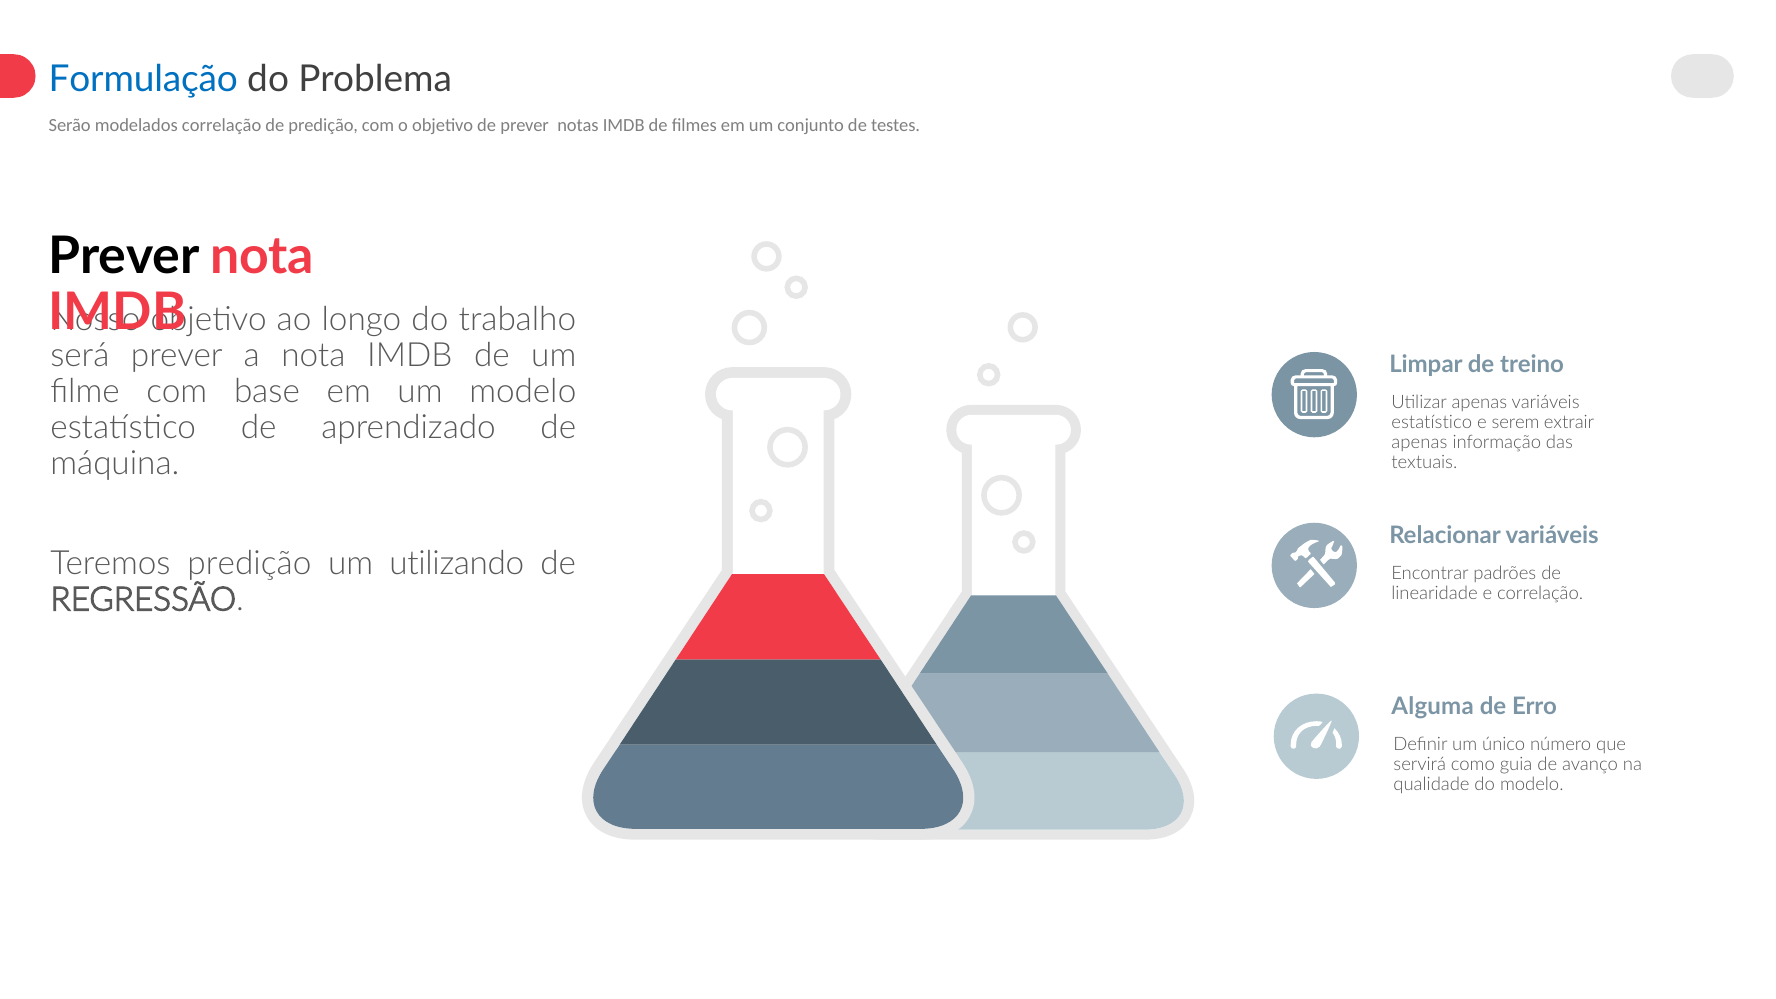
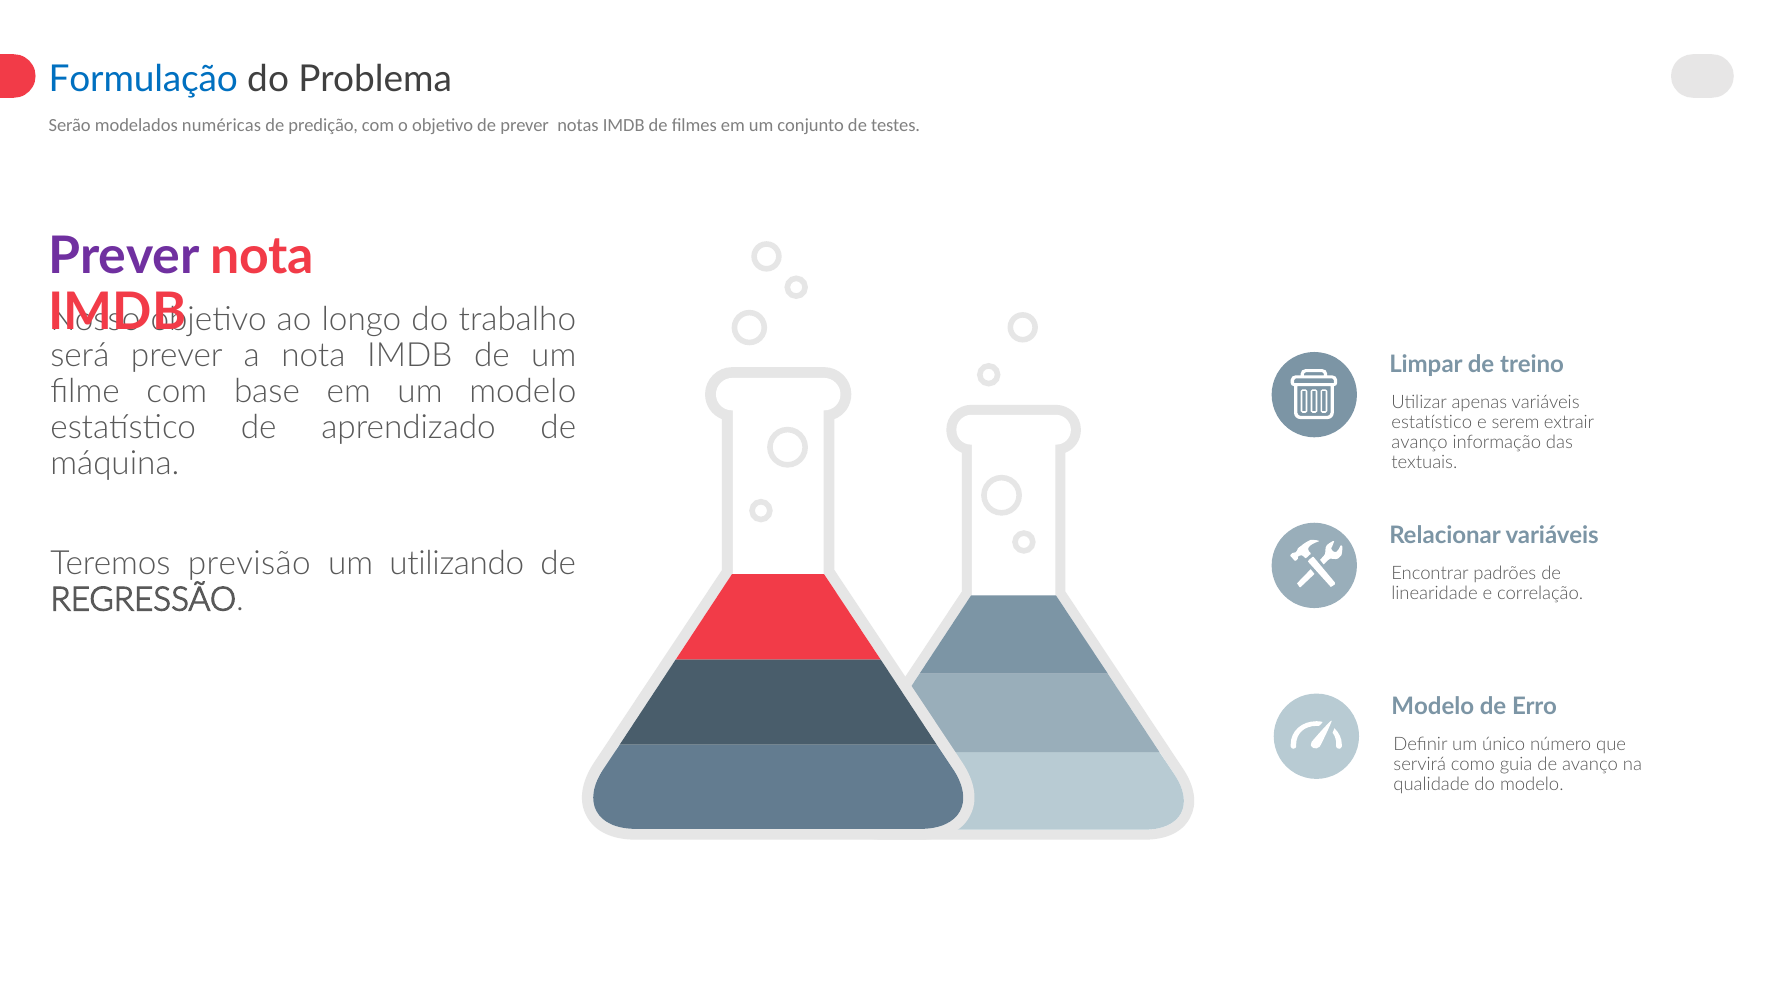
modelados correlação: correlação -> numéricas (222, 125)
Prever colour: black -> purple (124, 257)
apenas: apenas -> avanço (1420, 443)
Teremos predição: predição -> previsão (249, 563)
Alguma: Alguma -> Modelo (1433, 706)
